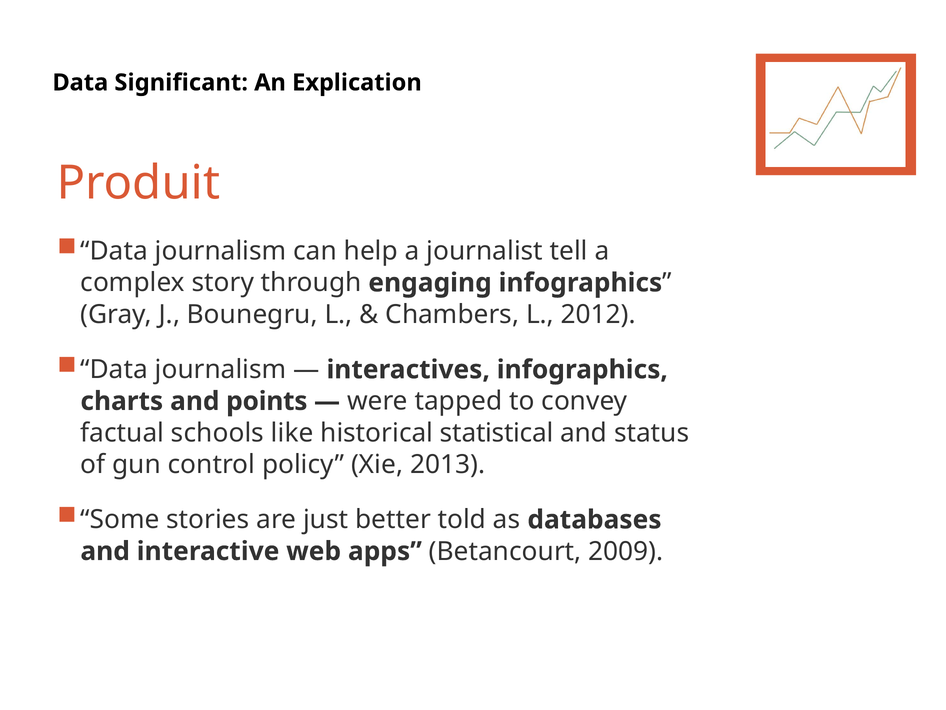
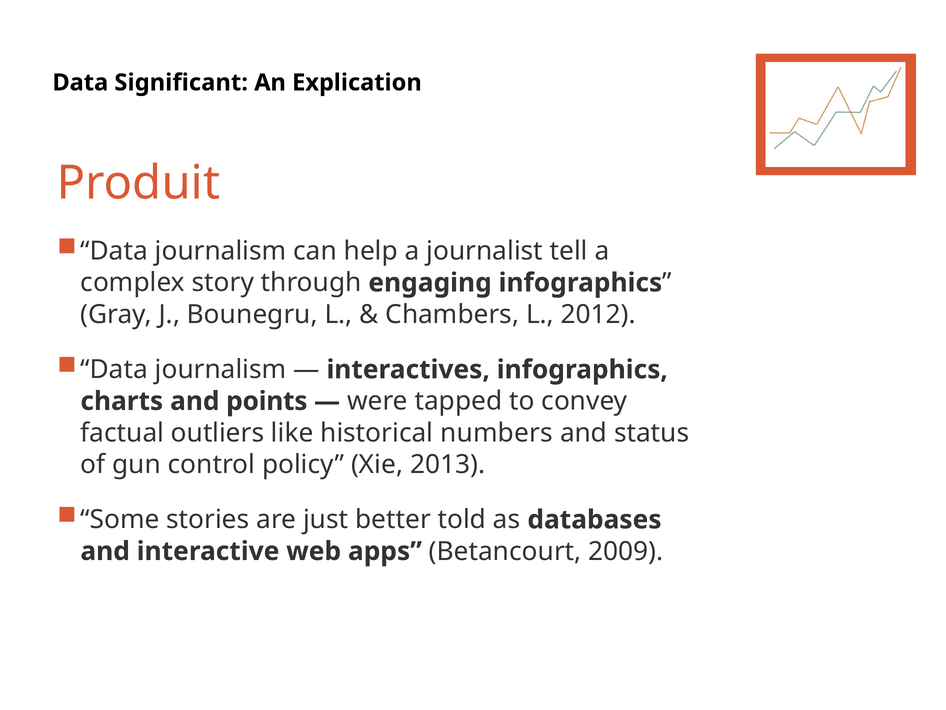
schools: schools -> outliers (218, 433)
statistical: statistical -> numbers (497, 433)
